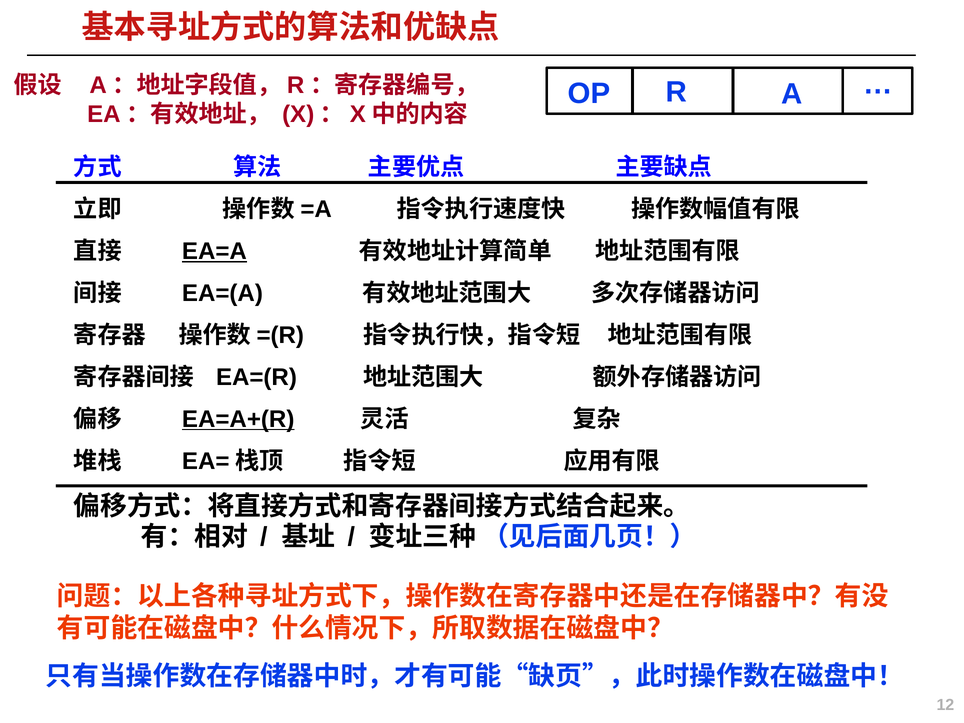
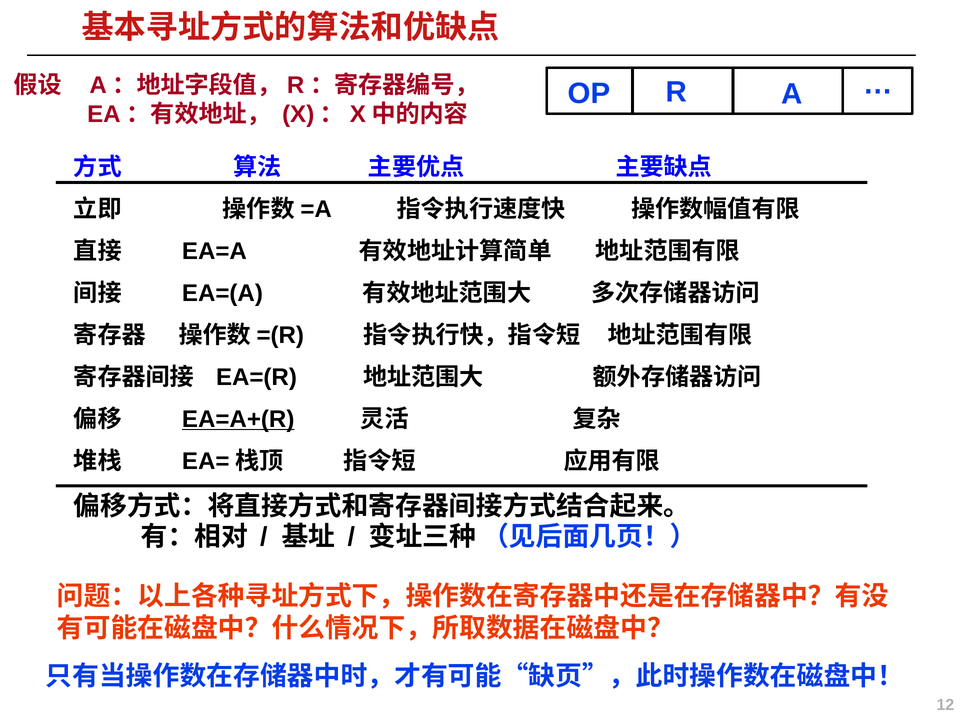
EA=A underline: present -> none (214, 251)
